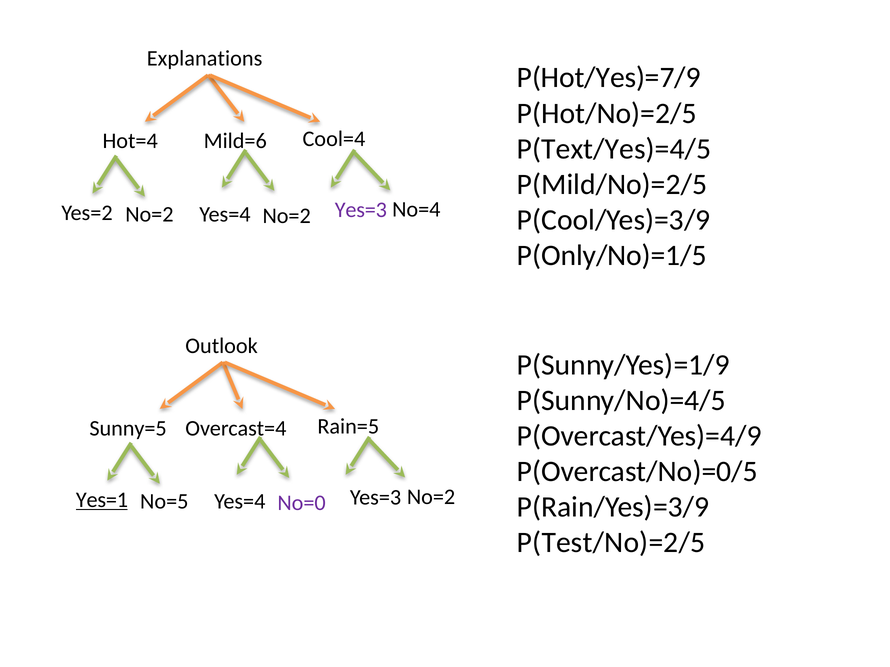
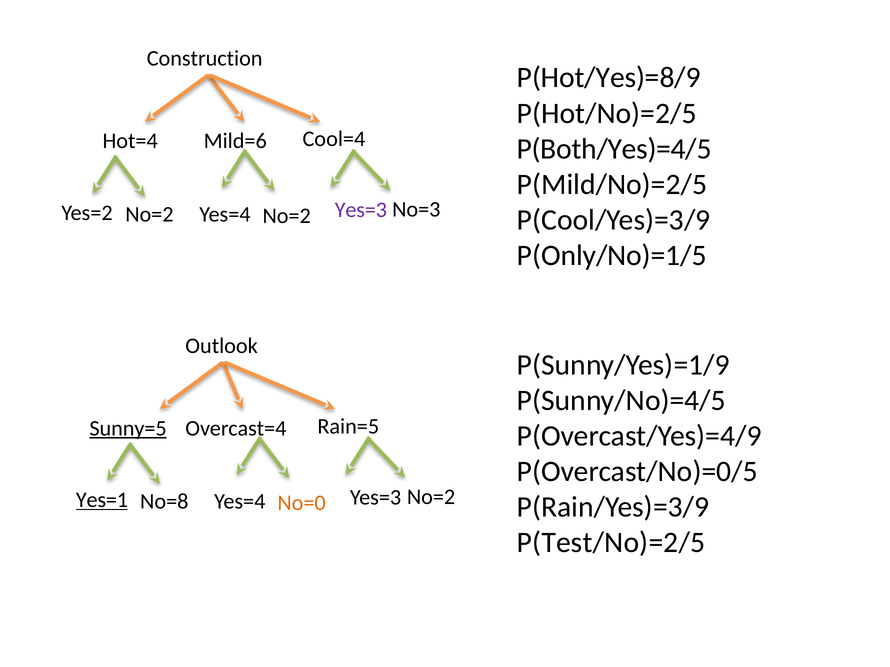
Explanations: Explanations -> Construction (205, 59)
P(Hot/Yes)=7/9: P(Hot/Yes)=7/9 -> P(Hot/Yes)=8/9 (609, 78)
P(Text/Yes)=4/5: P(Text/Yes)=4/5 -> P(Both/Yes)=4/5 (614, 149)
No=4: No=4 -> No=3 (416, 210)
Sunny=5 underline: none -> present (128, 429)
No=5: No=5 -> No=8 (164, 502)
No=0 colour: purple -> orange (302, 503)
